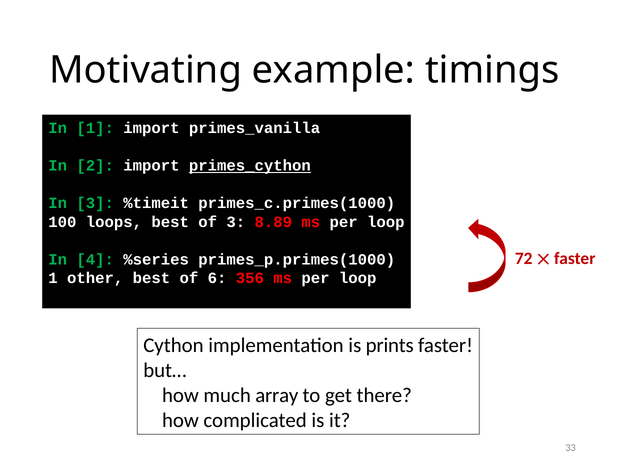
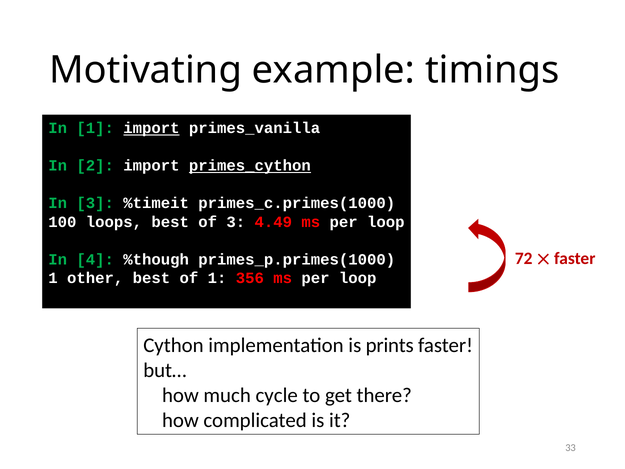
import underline: none -> present (151, 128)
8.89: 8.89 -> 4.49 (273, 222)
%series: %series -> %though (156, 259)
of 6: 6 -> 1 (217, 278)
array: array -> cycle (277, 395)
